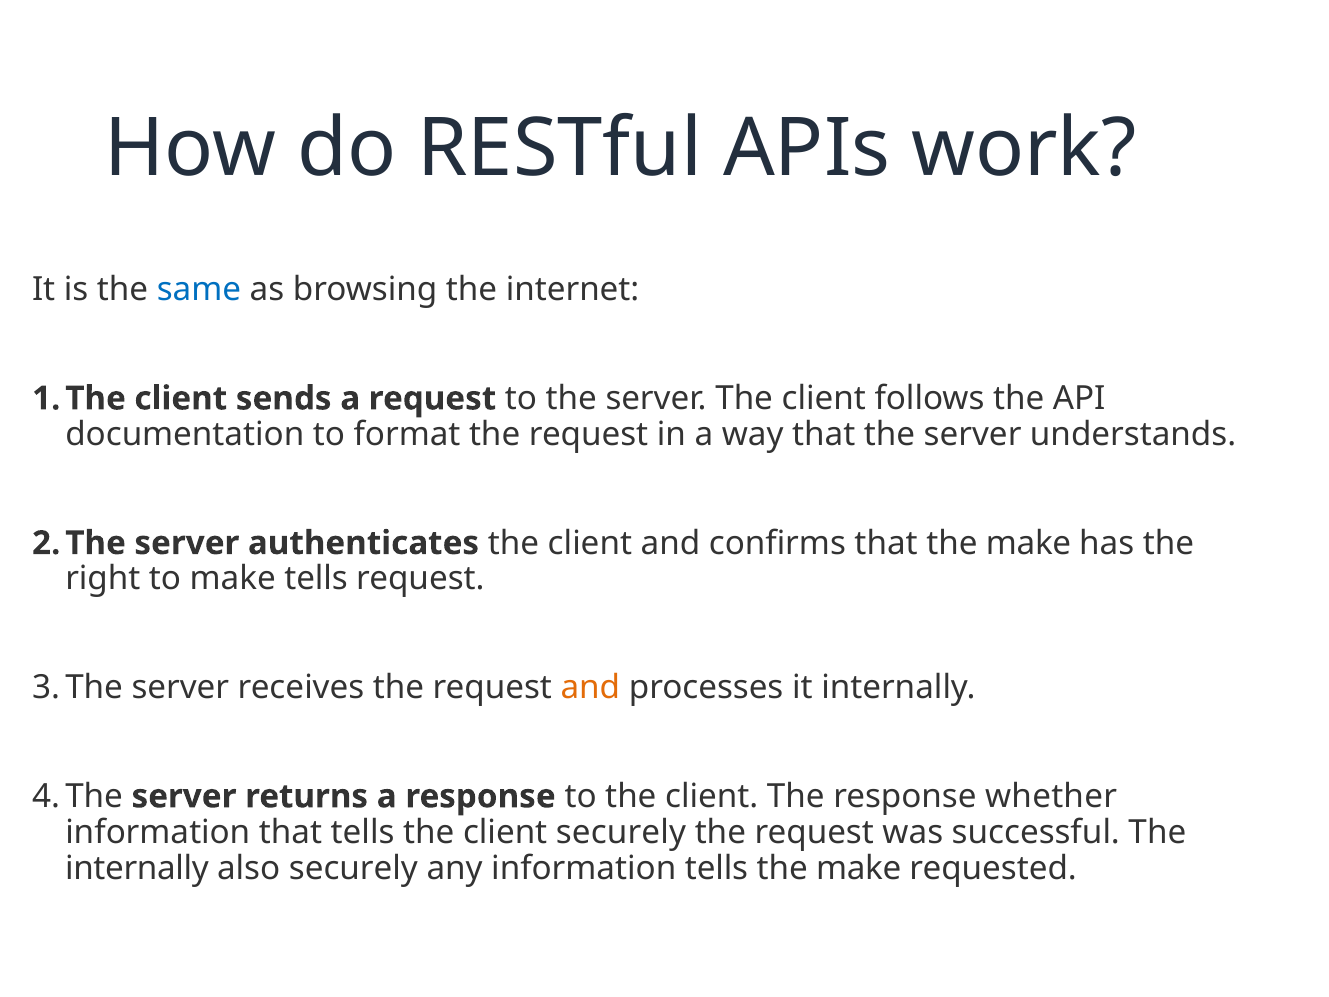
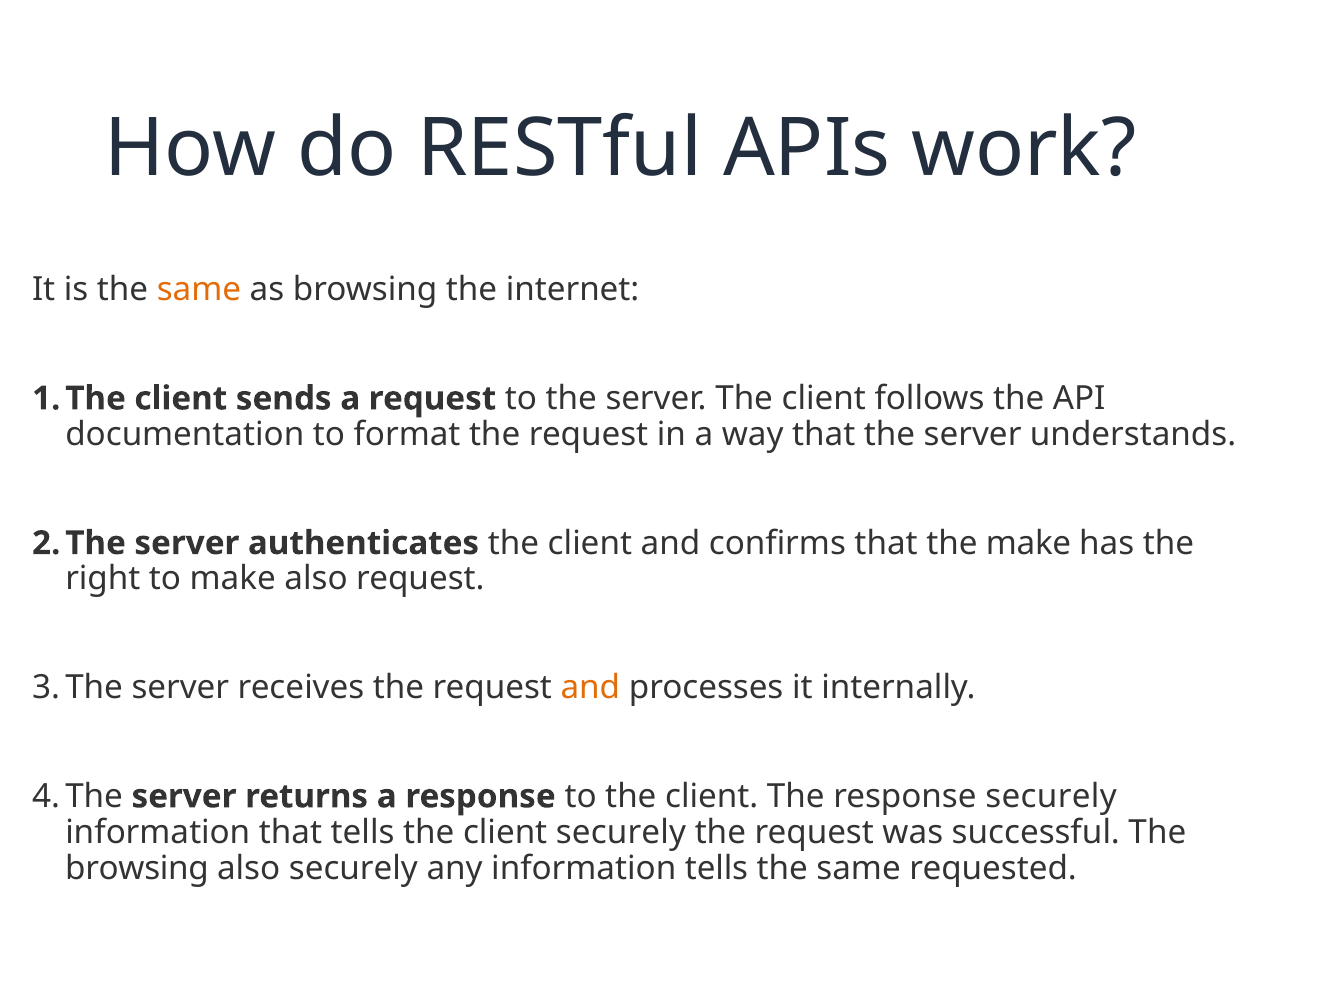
same colour: blue -> orange (199, 290)
make tells: tells -> also (316, 579)
response whether: whether -> securely (1051, 796)
internally: internally -> browsing (137, 868)
make: make -> same (859, 868)
